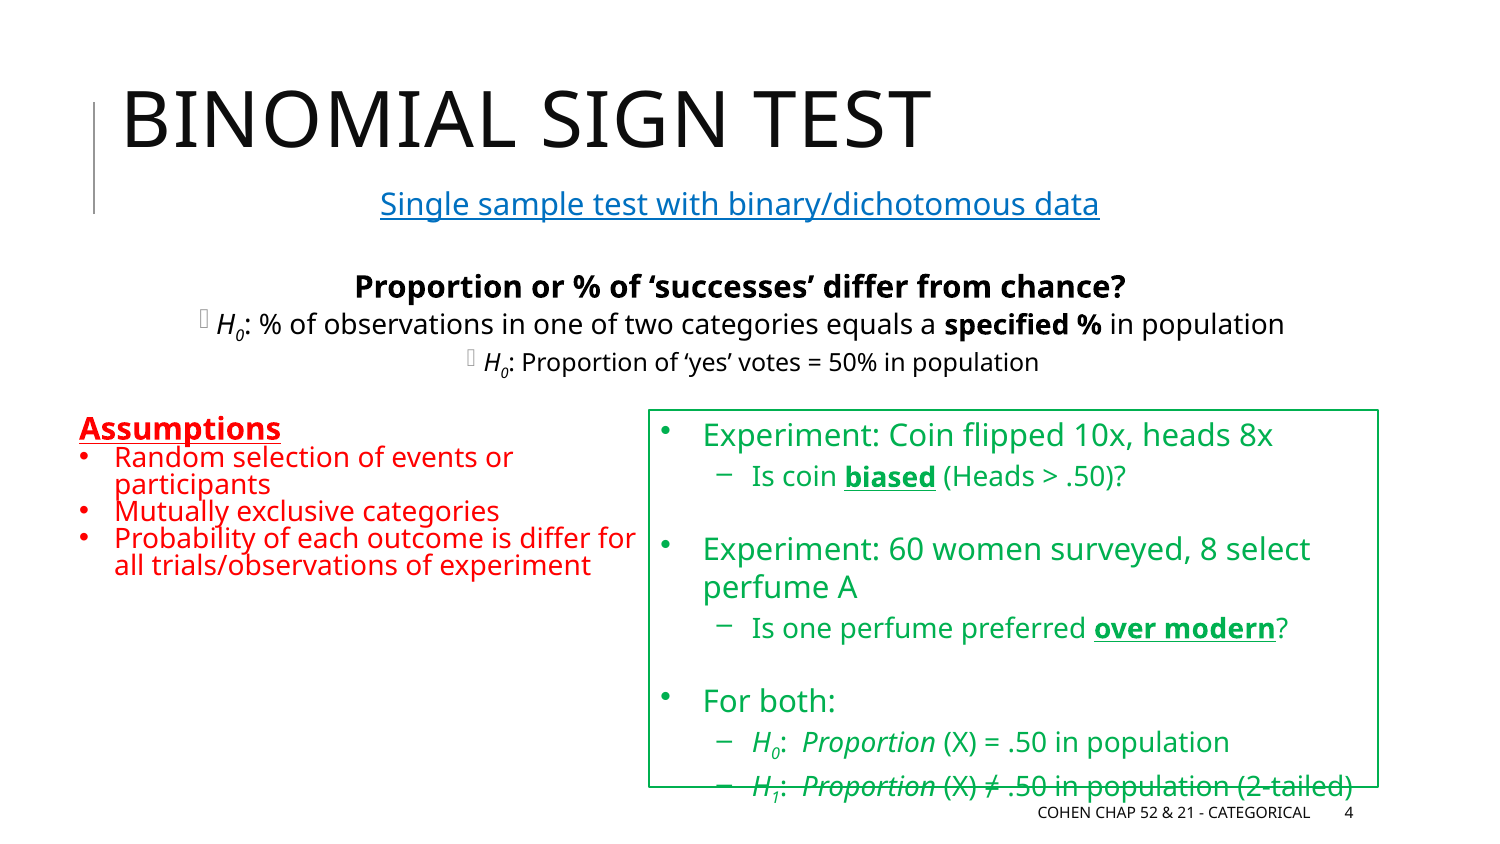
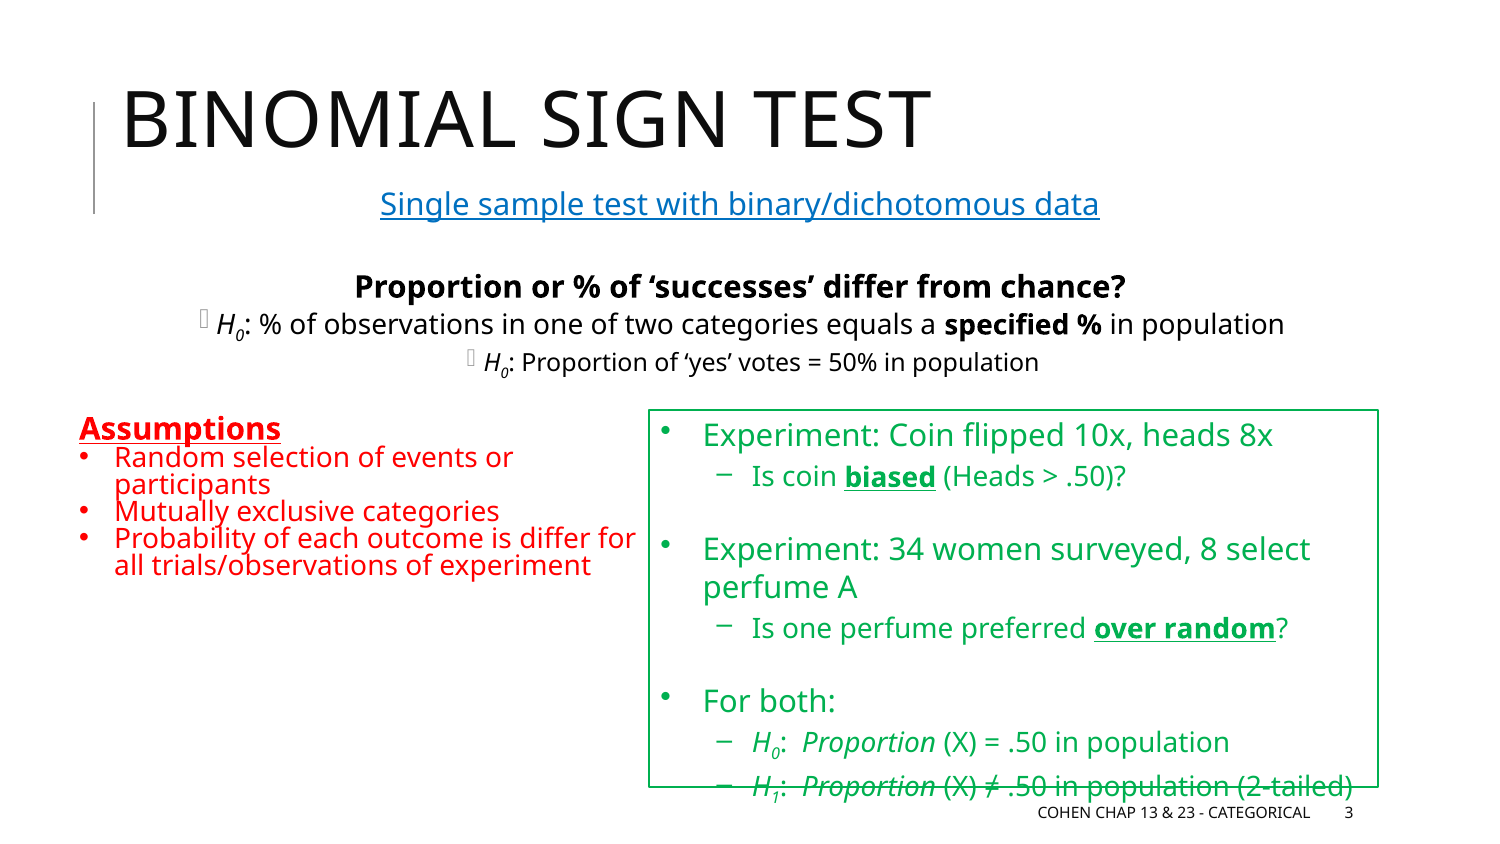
60: 60 -> 34 (906, 550)
over modern: modern -> random (1220, 629)
52: 52 -> 13 (1149, 813)
21: 21 -> 23 (1186, 813)
4: 4 -> 3 (1349, 813)
